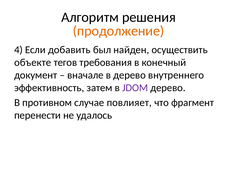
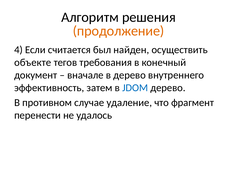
добавить: добавить -> считается (69, 50)
JDOM colour: purple -> blue (135, 88)
повлияет: повлияет -> удаление (129, 102)
